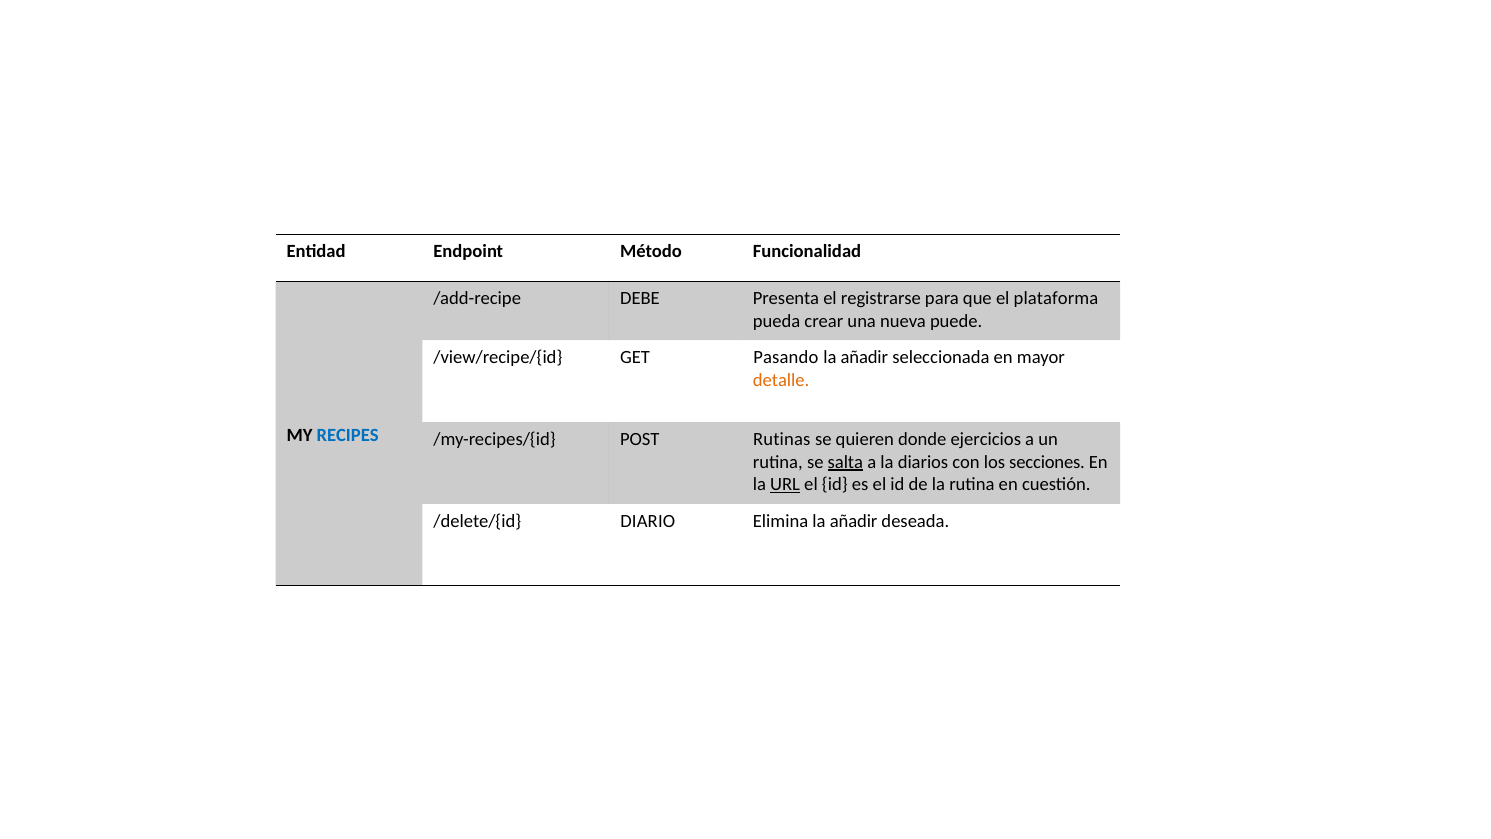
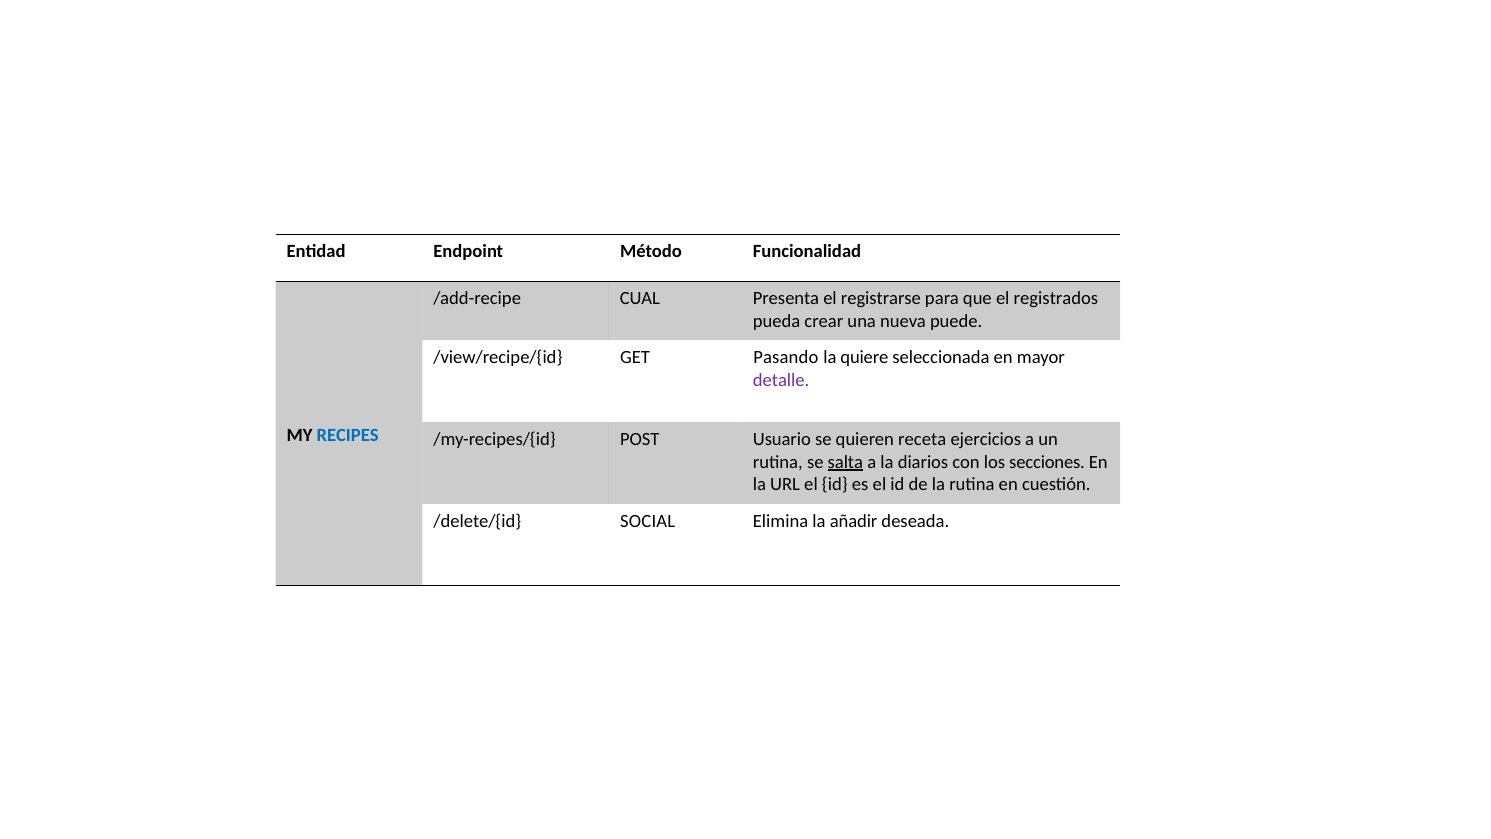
DEBE: DEBE -> CUAL (640, 299)
plataforma: plataforma -> registrados (1056, 299)
añadir: añadir -> quiere (864, 357)
detalle colour: orange -> purple (781, 380)
Rutinas: Rutinas -> Usuario (782, 439)
donde: donde -> receta (922, 439)
URL underline: present -> none (785, 484)
DIARIO: DIARIO -> SOCIAL (648, 521)
